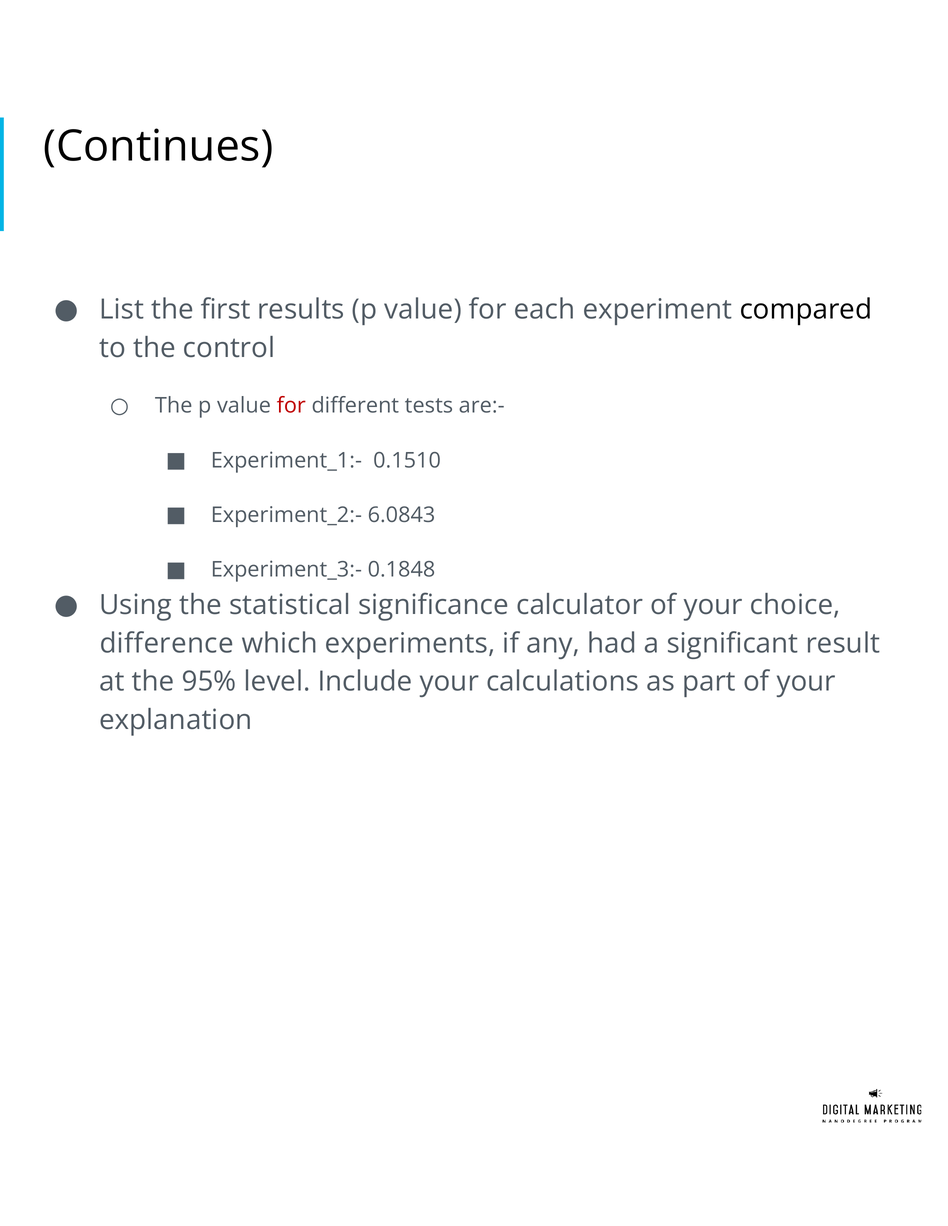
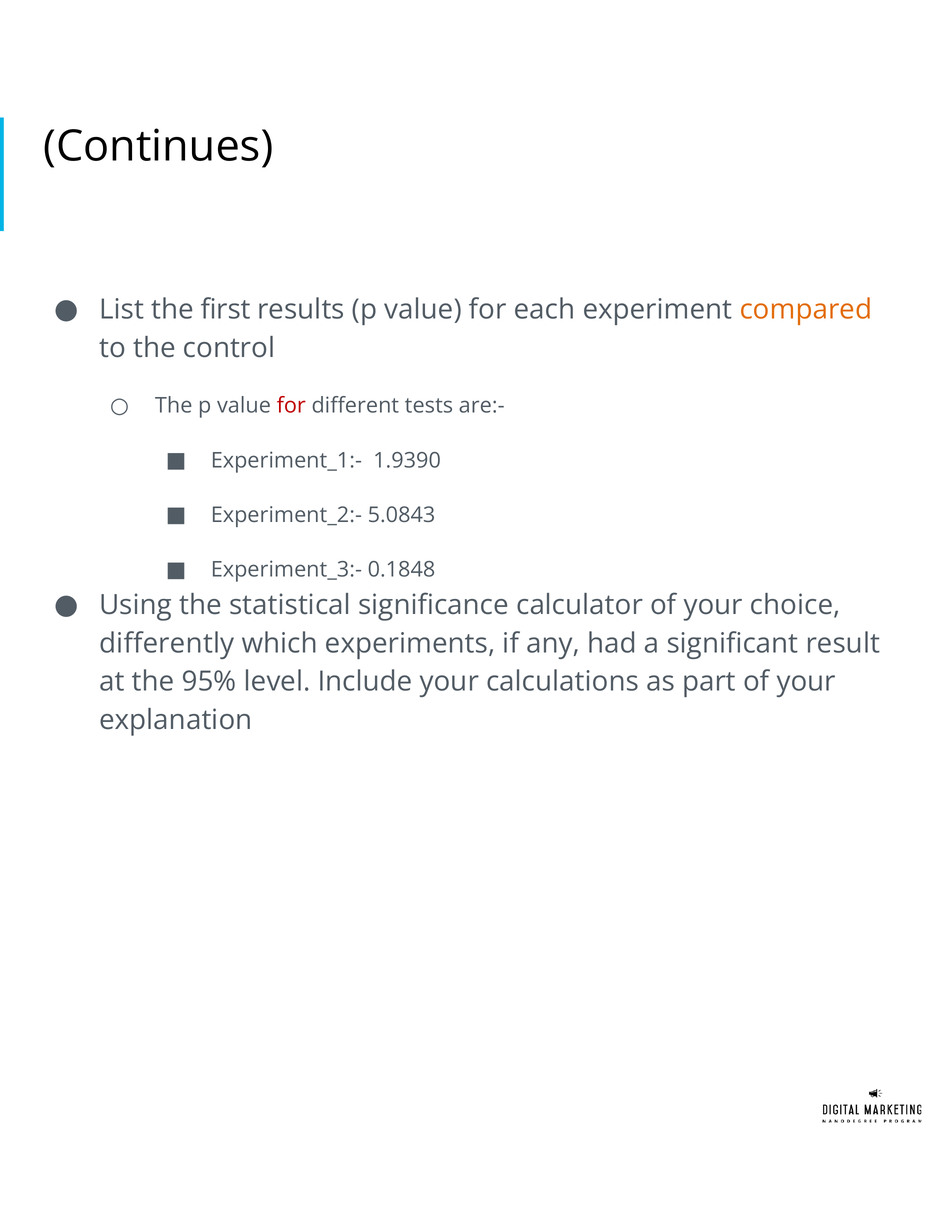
compared colour: black -> orange (806, 310)
0.1510: 0.1510 -> 1.9390 (407, 461)
6.0843: 6.0843 -> 5.0843 (401, 515)
difference: difference -> differently (167, 644)
